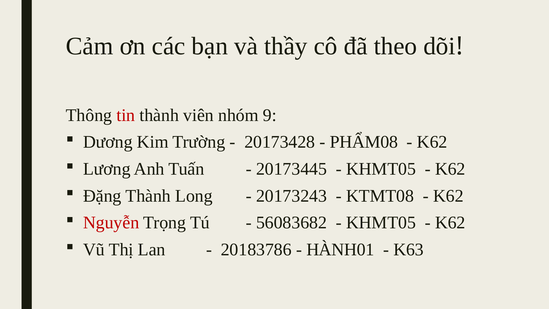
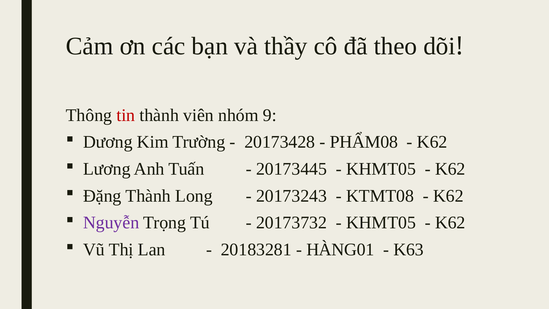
Nguyễn colour: red -> purple (111, 223)
56083682: 56083682 -> 20173732 (292, 223)
20183786: 20183786 -> 20183281 (256, 250)
HÀNH01: HÀNH01 -> HÀNG01 (340, 250)
